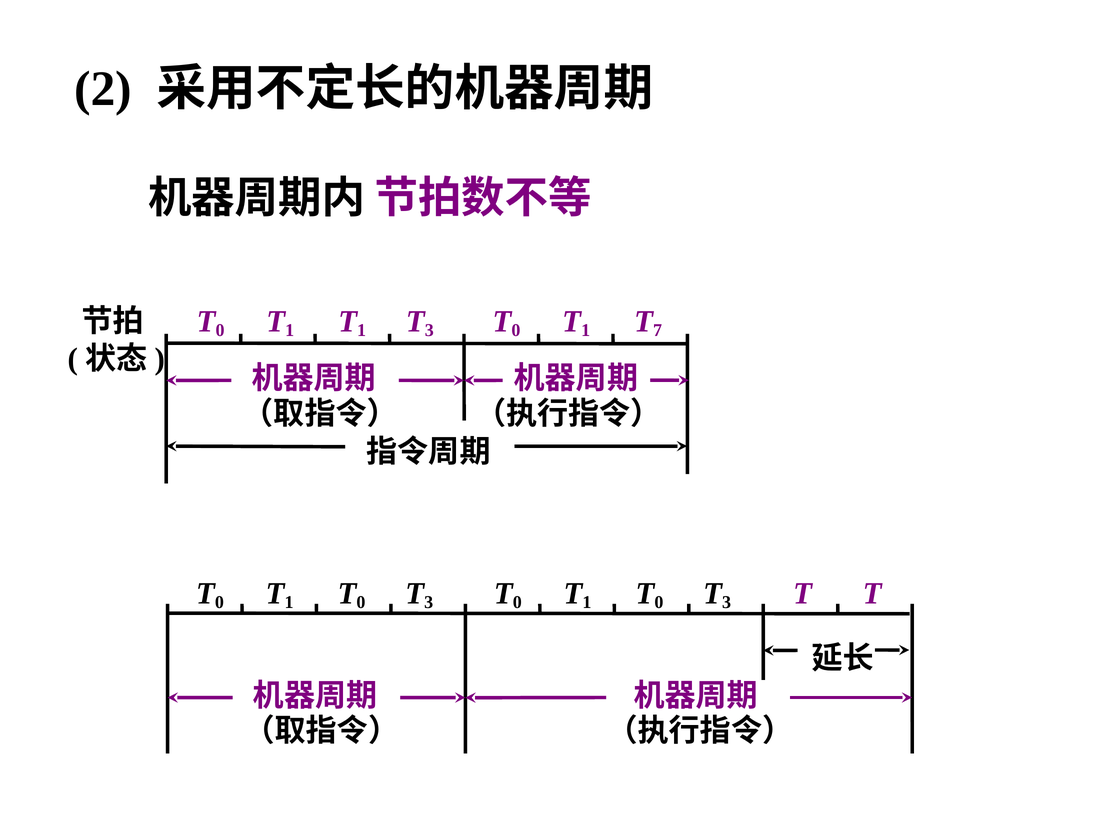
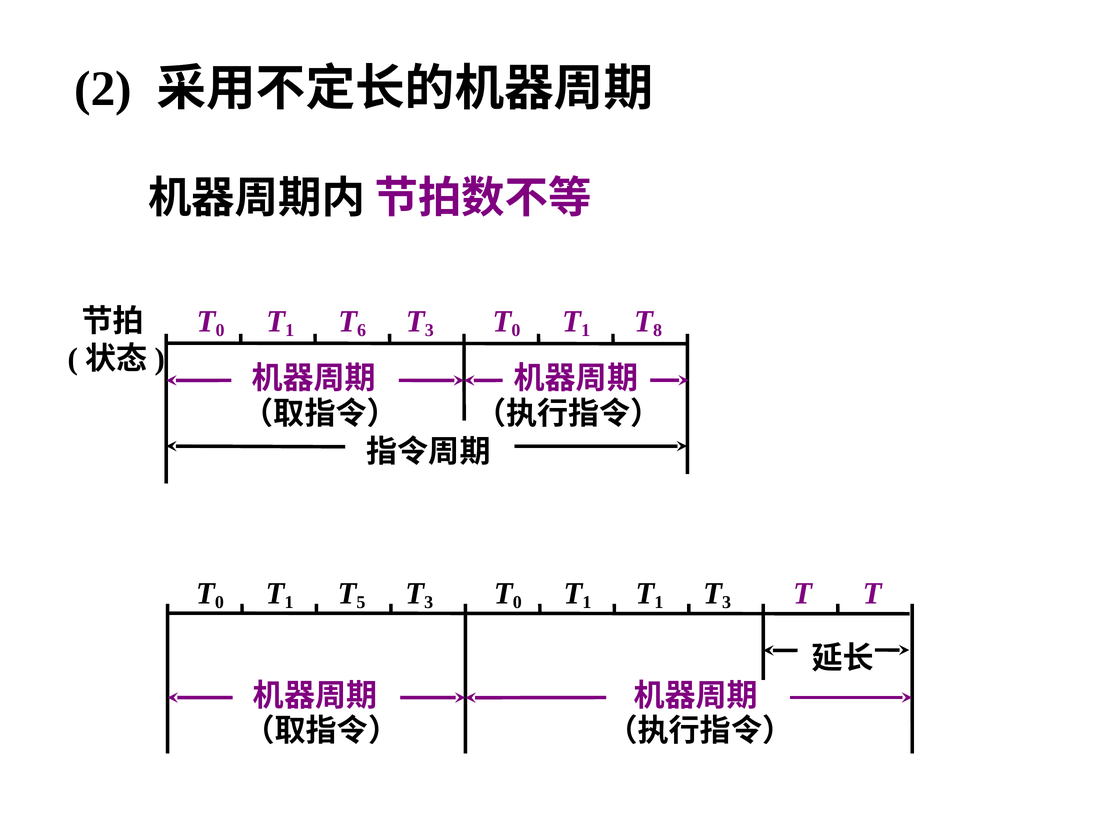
1: 1 -> 6 (362, 330)
7: 7 -> 8 (658, 330)
0: 0 -> 5 (361, 602)
0: 0 -> 1 (659, 602)
